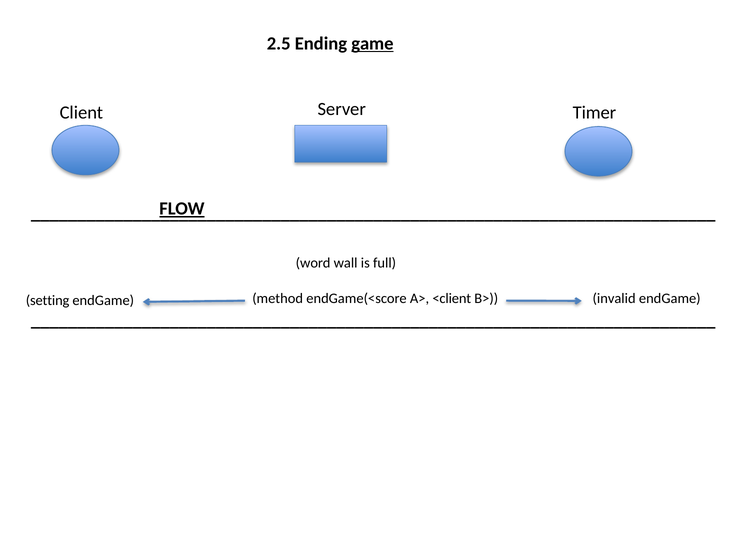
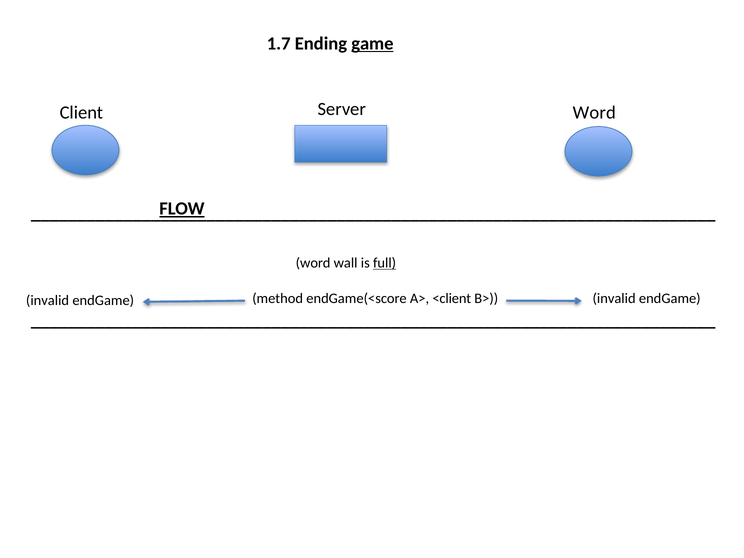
2.5: 2.5 -> 1.7 (279, 44)
Client Timer: Timer -> Word (594, 113)
full underline: none -> present (385, 263)
setting: setting -> invalid (48, 300)
